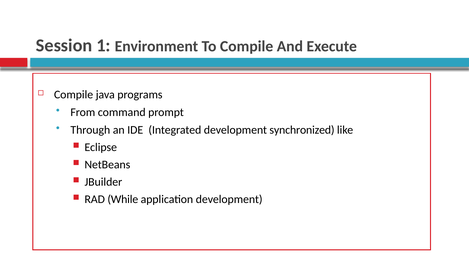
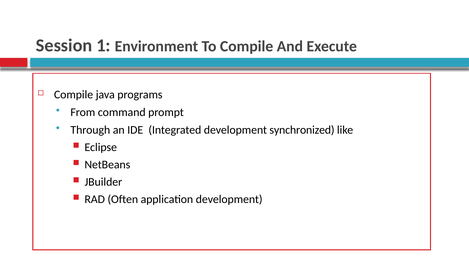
While: While -> Often (123, 199)
